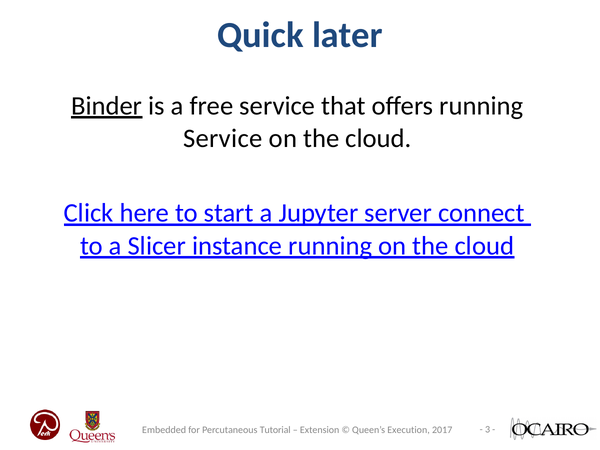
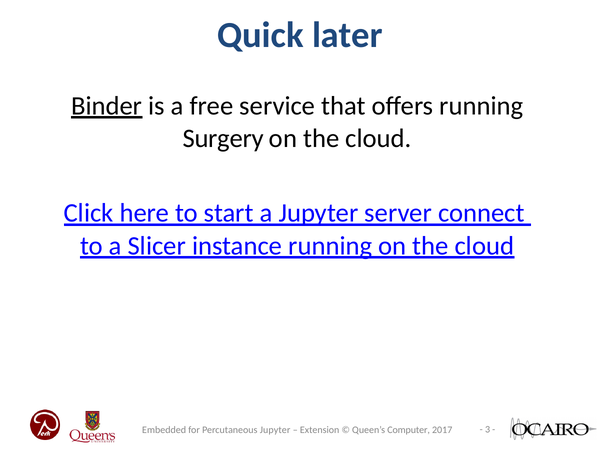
Service: Service -> Surgery (223, 138)
Percutaneous Tutorial: Tutorial -> Jupyter (275, 430)
Execution: Execution -> Computer (409, 430)
